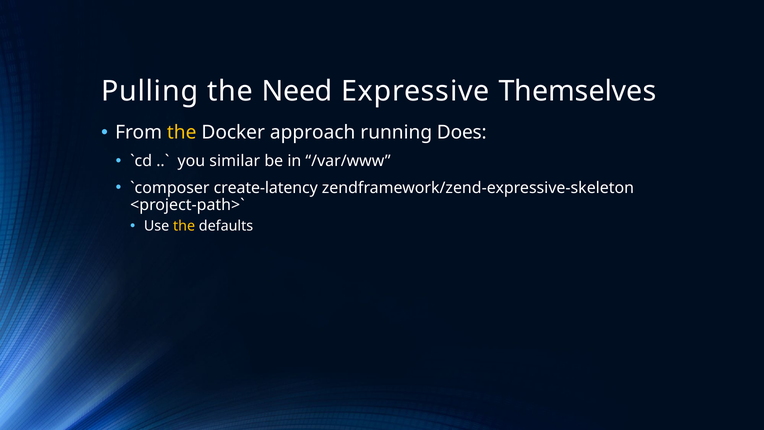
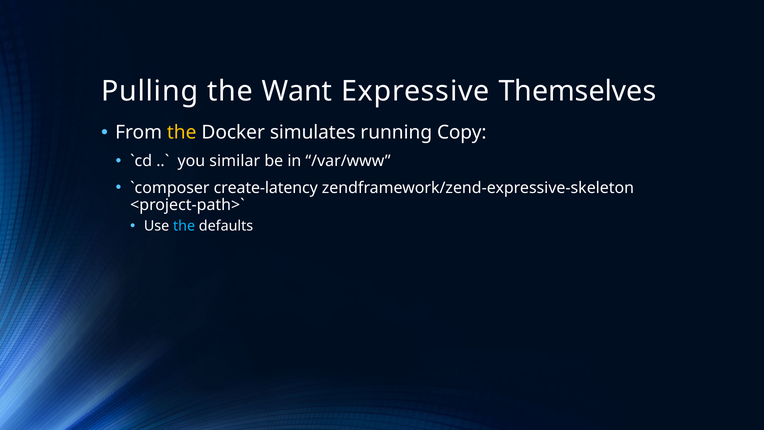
Need: Need -> Want (297, 91)
approach: approach -> simulates (313, 132)
Does: Does -> Copy (462, 132)
the colour: yellow -> light blue (184, 226)
